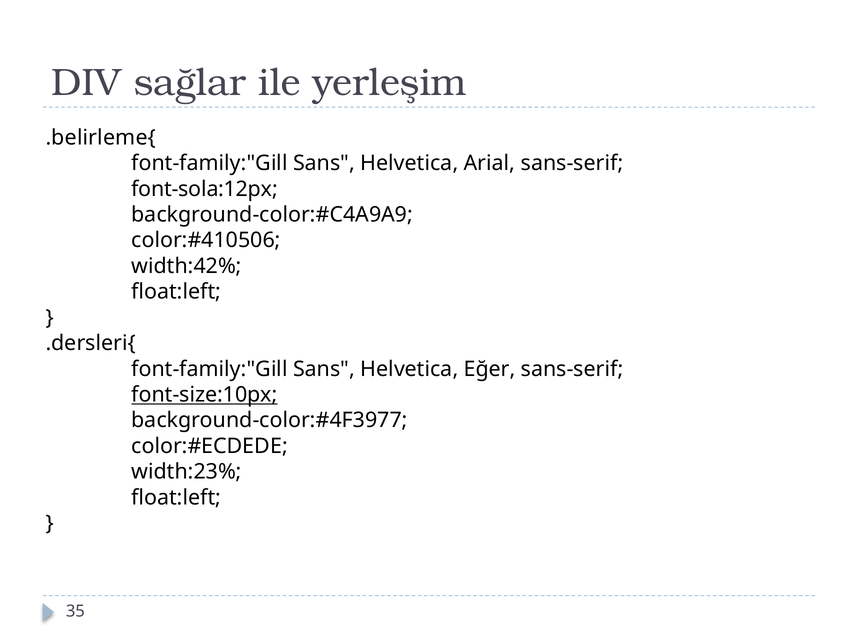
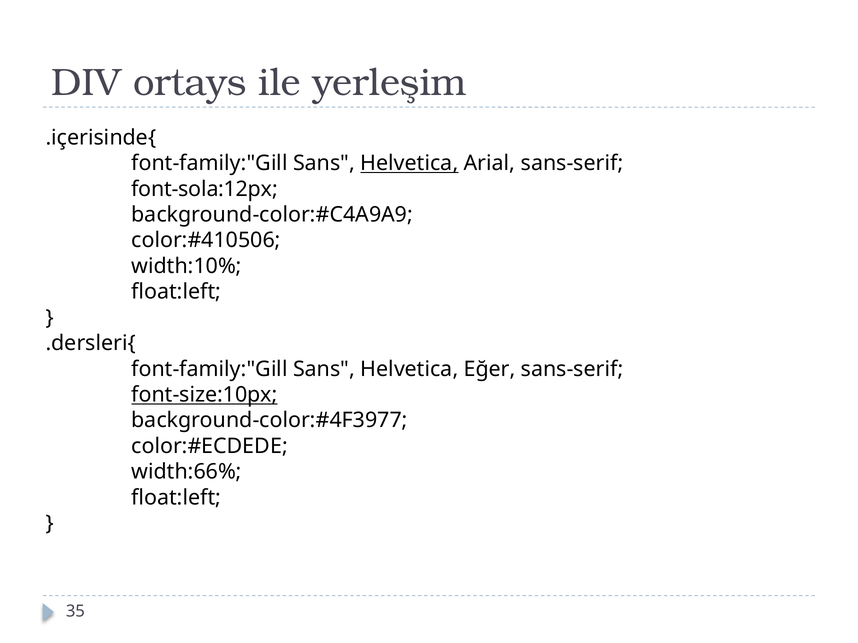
sağlar: sağlar -> ortays (190, 83)
.belirleme{: .belirleme{ -> .içerisinde{ (101, 138)
Helvetica underline: none -> present (409, 163)
width:42%: width:42% -> width:10% (187, 266)
width:23%: width:23% -> width:66% (187, 472)
